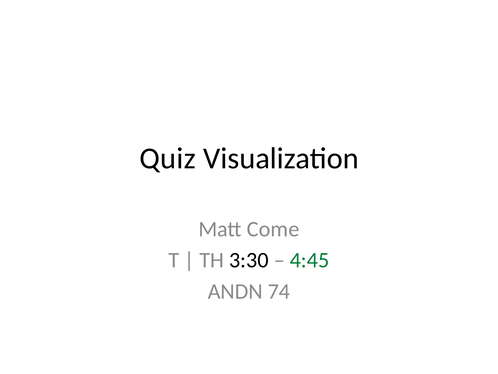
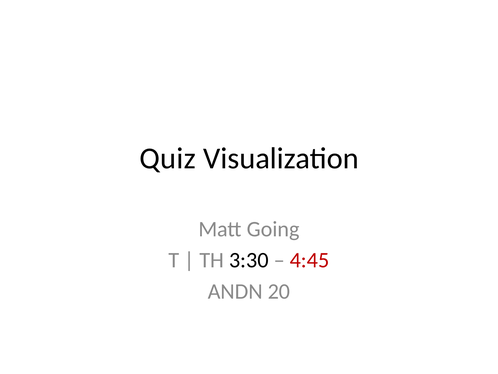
Come: Come -> Going (273, 229)
4:45 colour: green -> red (309, 260)
74: 74 -> 20 (279, 291)
